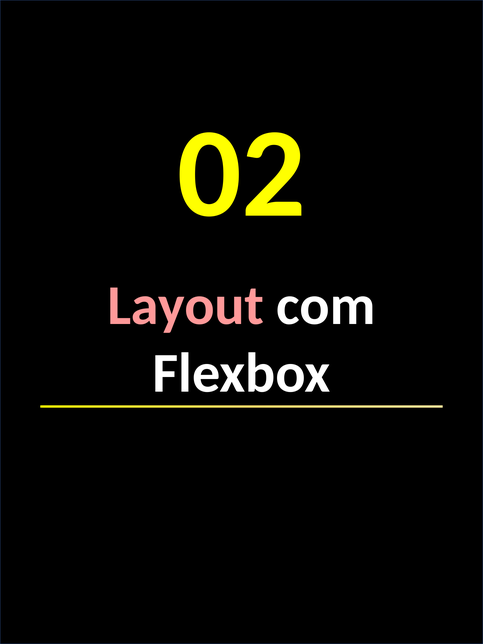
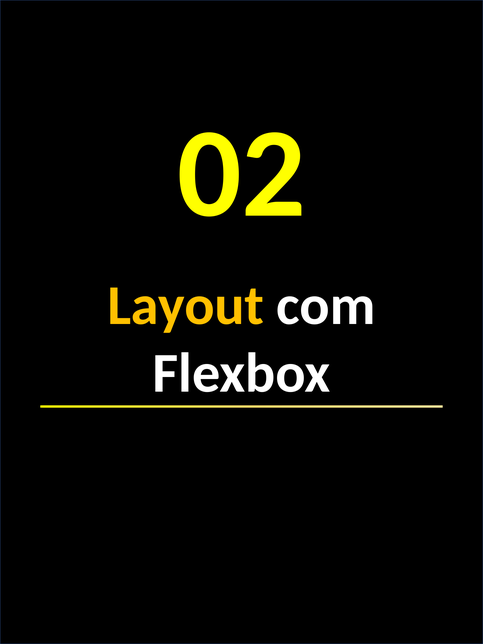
Layout colour: pink -> yellow (186, 306)
